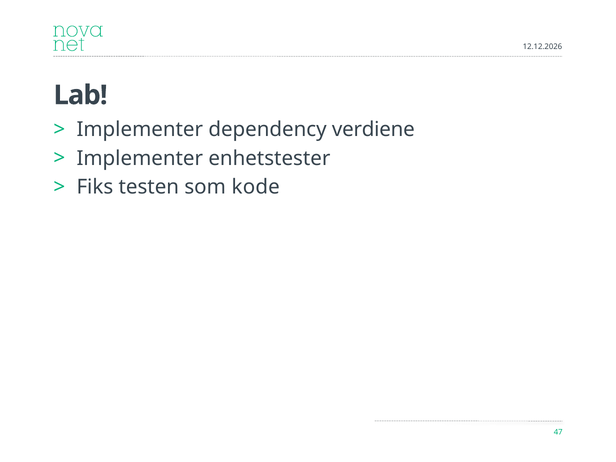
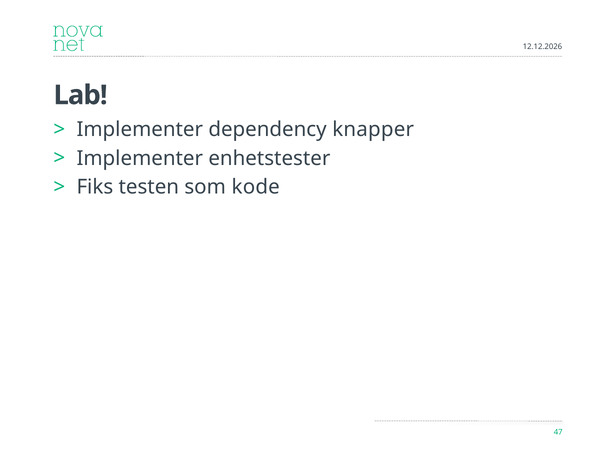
verdiene: verdiene -> knapper (373, 130)
